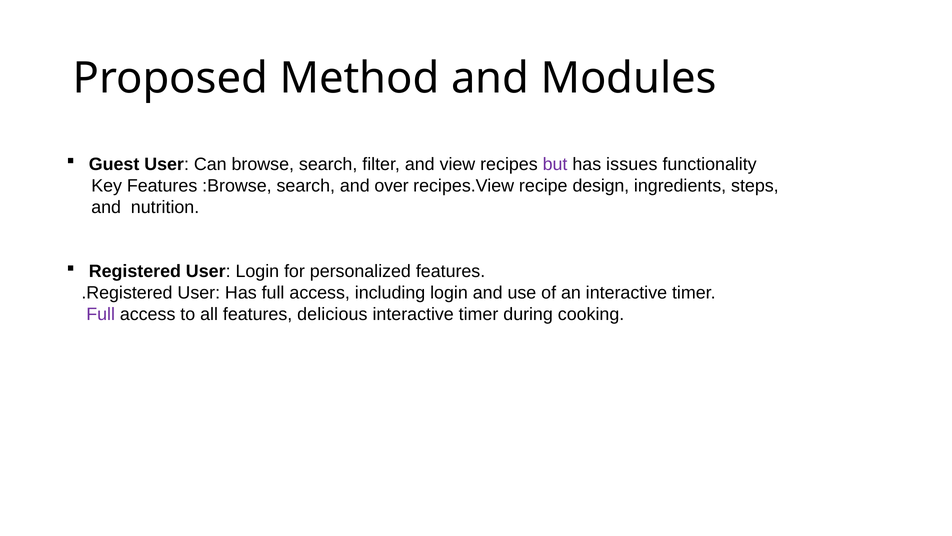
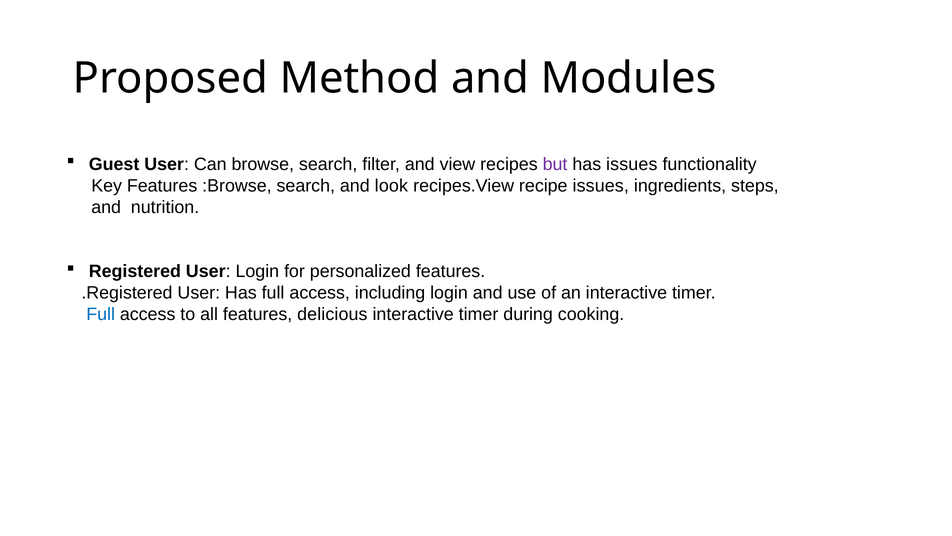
over: over -> look (391, 186)
recipe design: design -> issues (601, 186)
Full colour: purple -> blue (101, 314)
